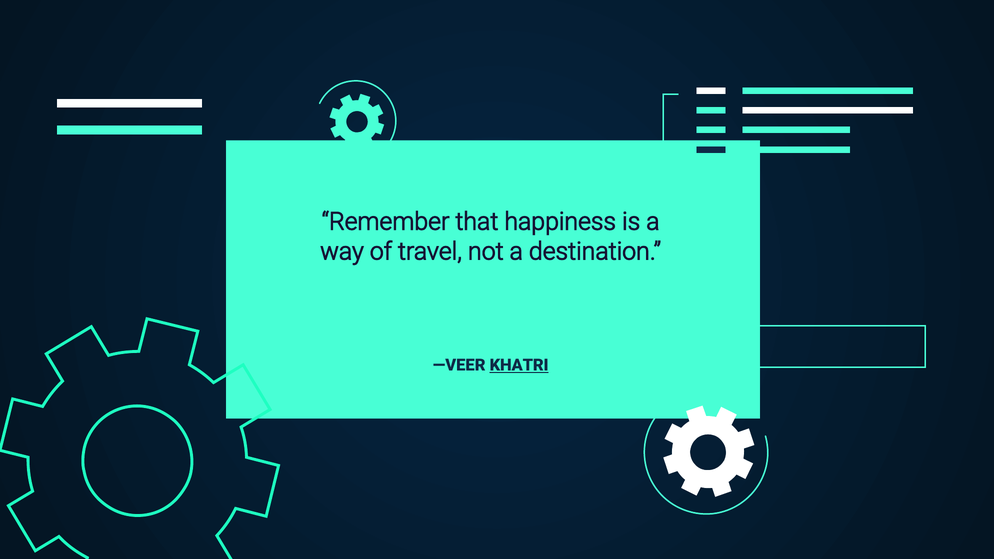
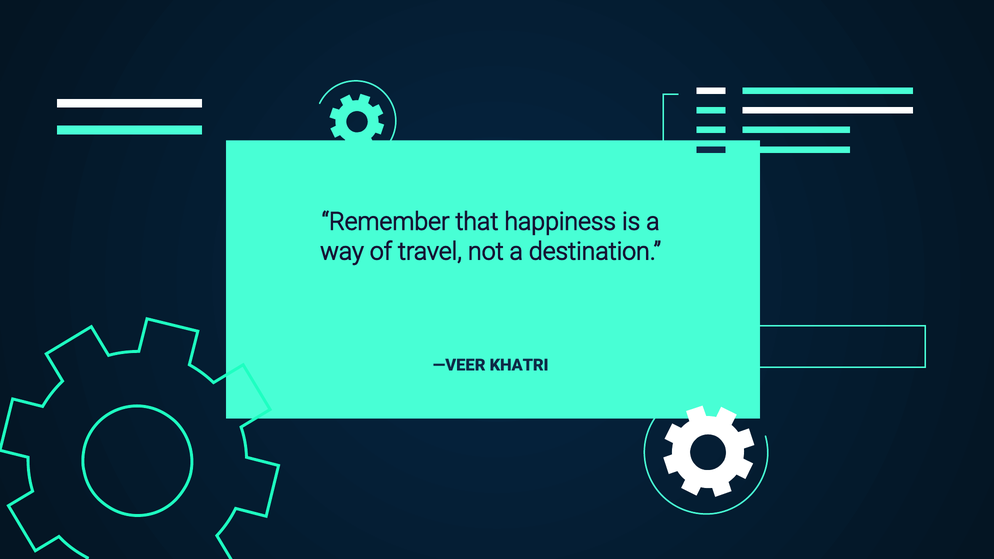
KHATRI underline: present -> none (519, 365)
